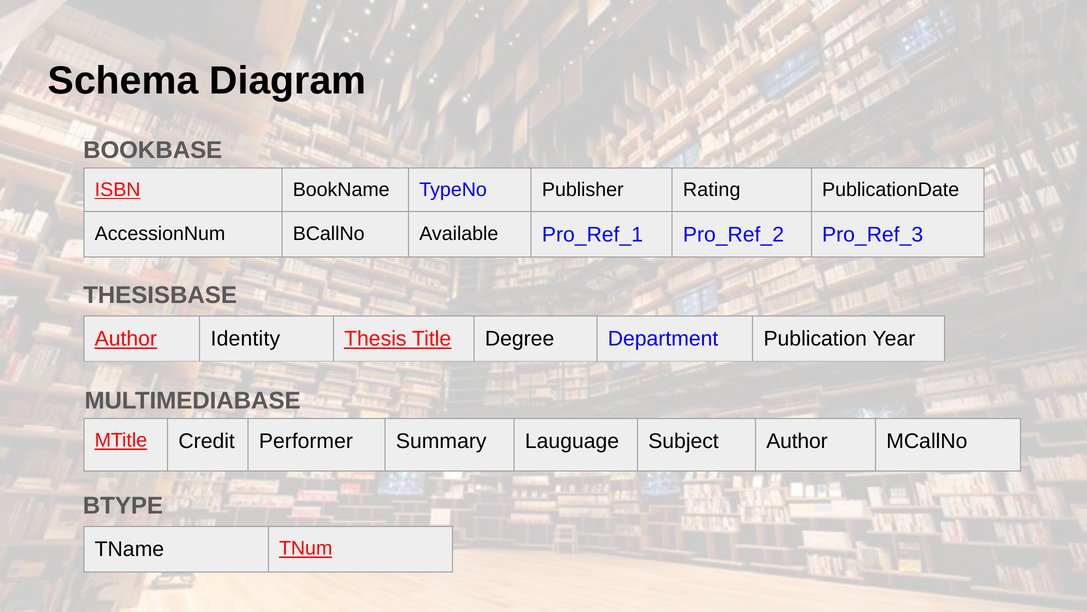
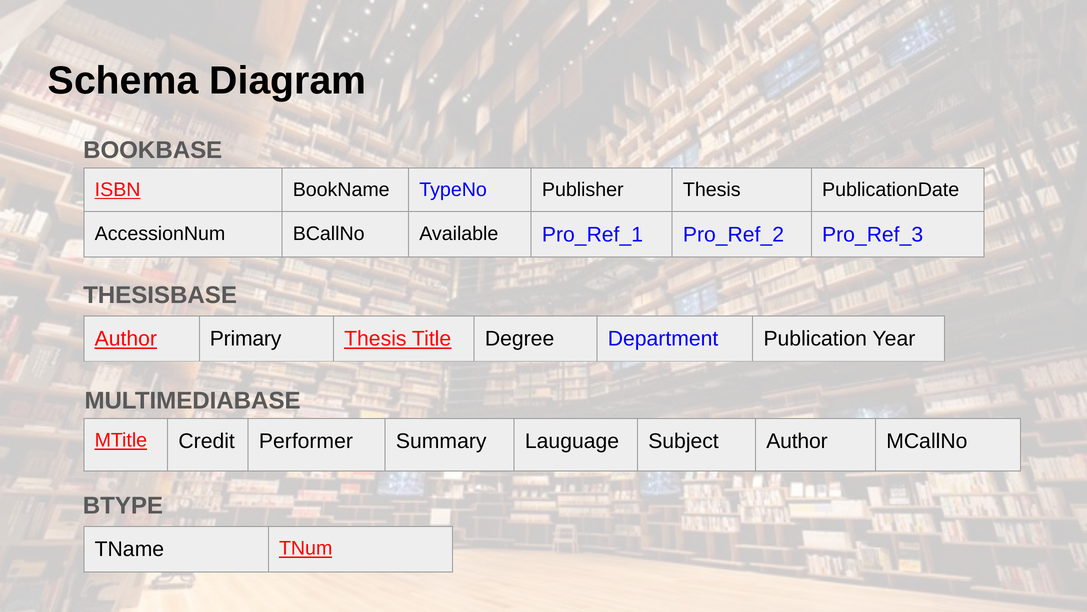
Publisher Rating: Rating -> Thesis (712, 190)
Identity: Identity -> Primary (246, 339)
